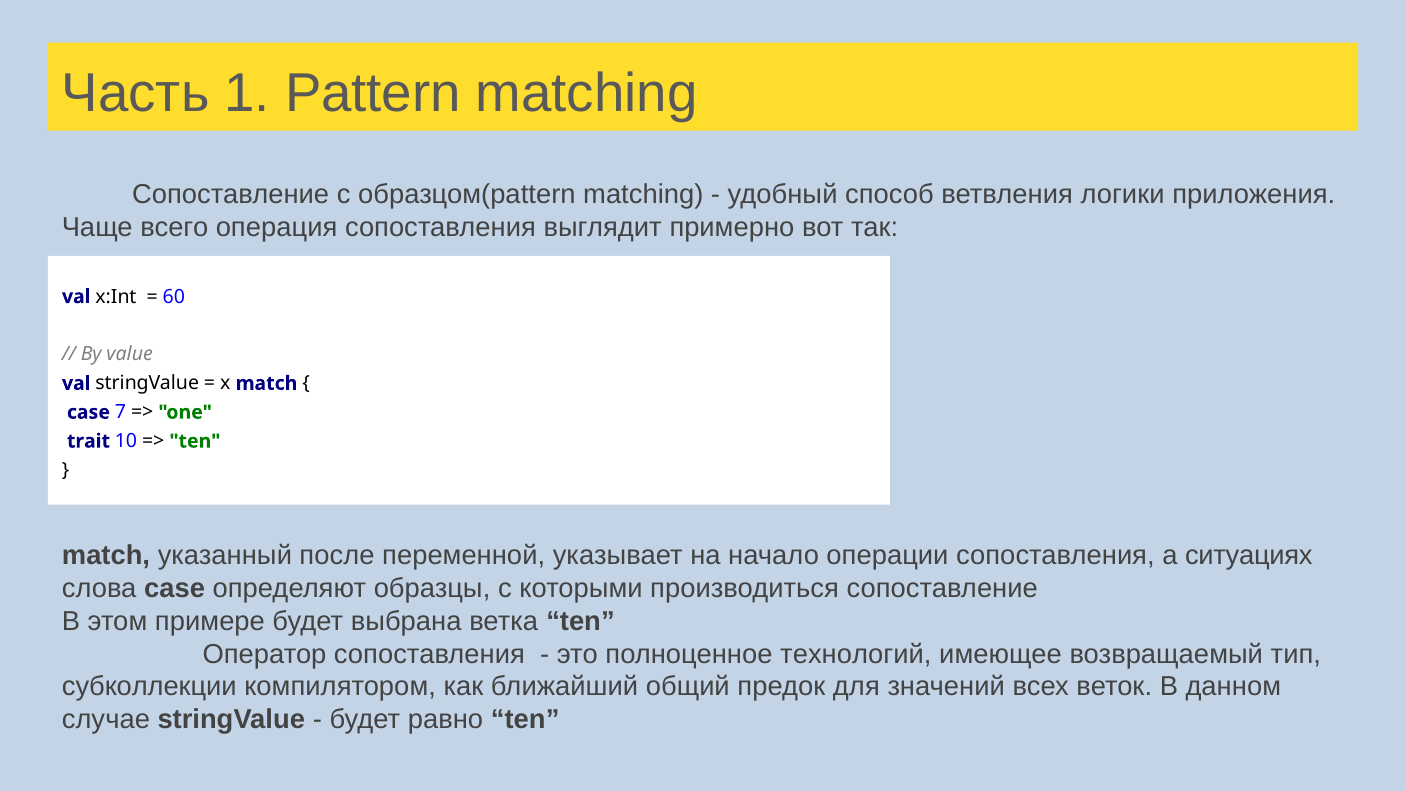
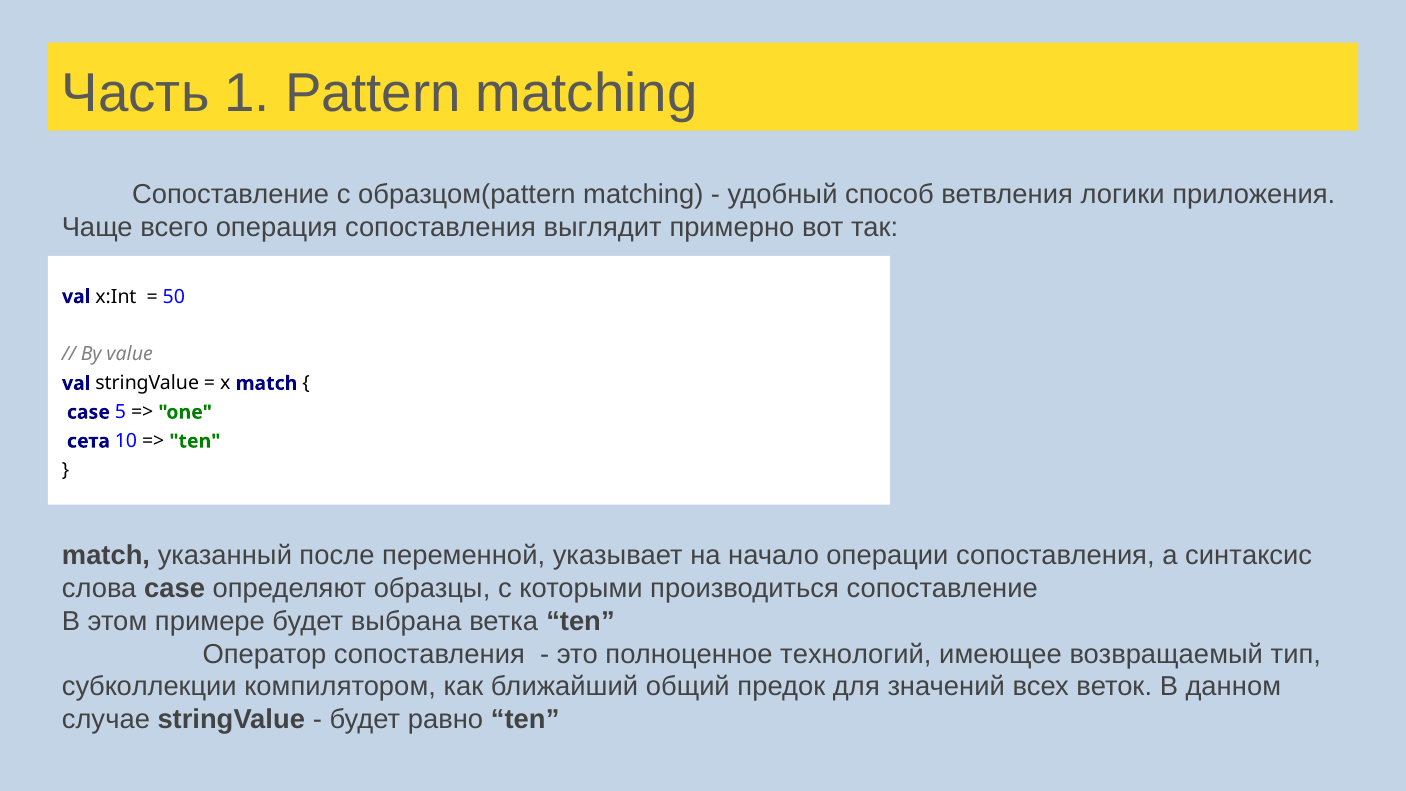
60: 60 -> 50 (174, 297)
7: 7 -> 5 (121, 412)
trait: trait -> сета (88, 441)
ситуациях: ситуациях -> синтаксис (1249, 555)
